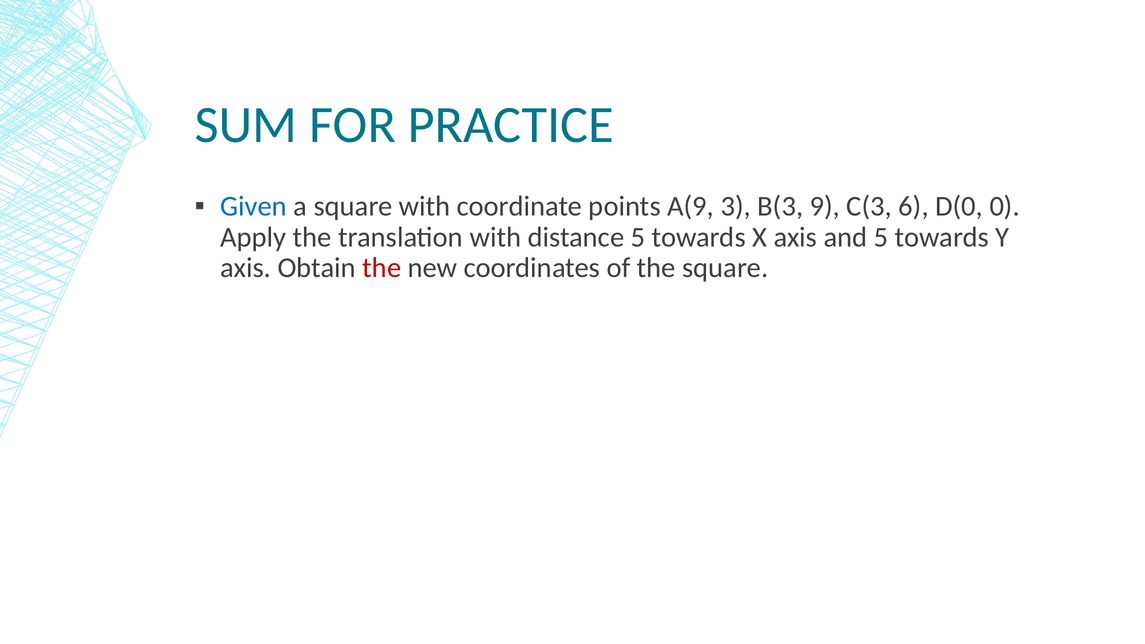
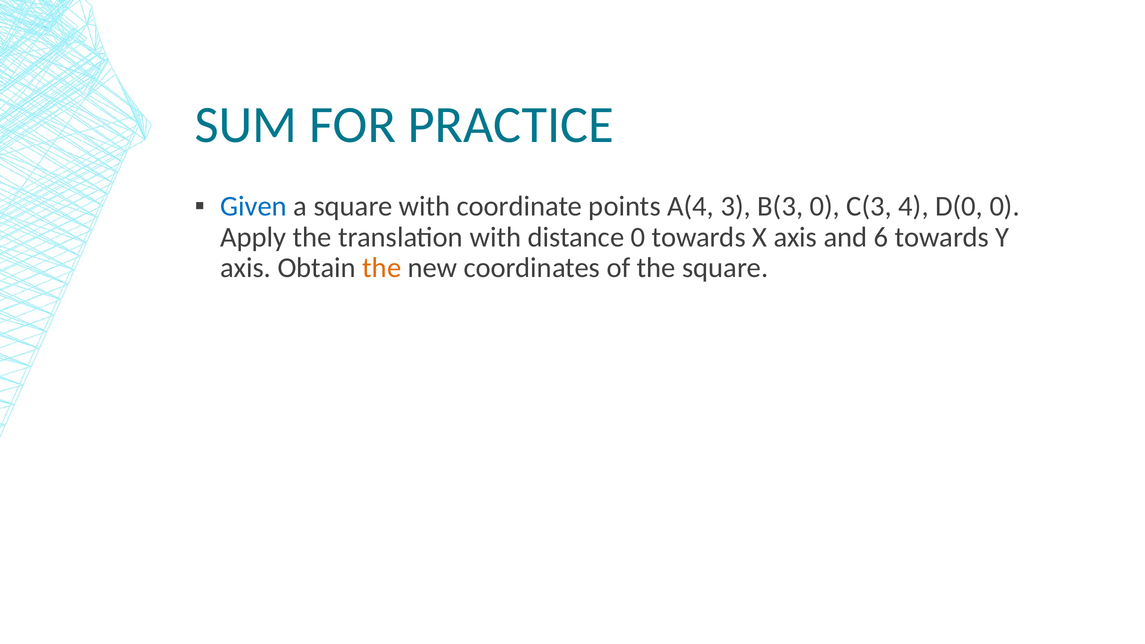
A(9: A(9 -> A(4 (691, 206)
B(3 9: 9 -> 0 (825, 206)
6: 6 -> 4 (913, 206)
distance 5: 5 -> 0 (638, 237)
and 5: 5 -> 6 (881, 237)
the colour: red -> orange (382, 268)
